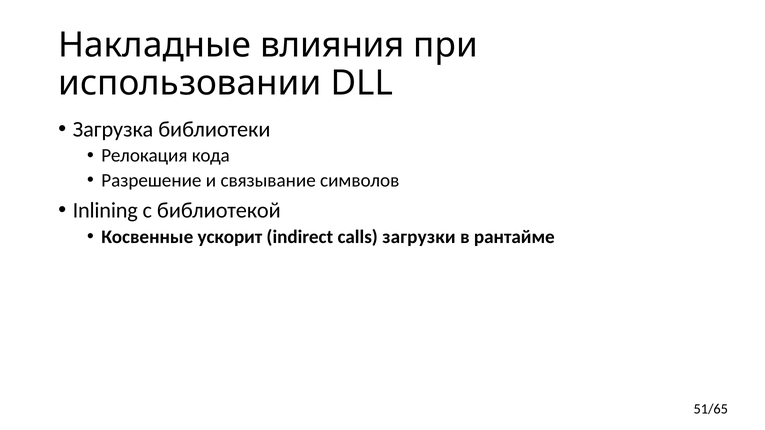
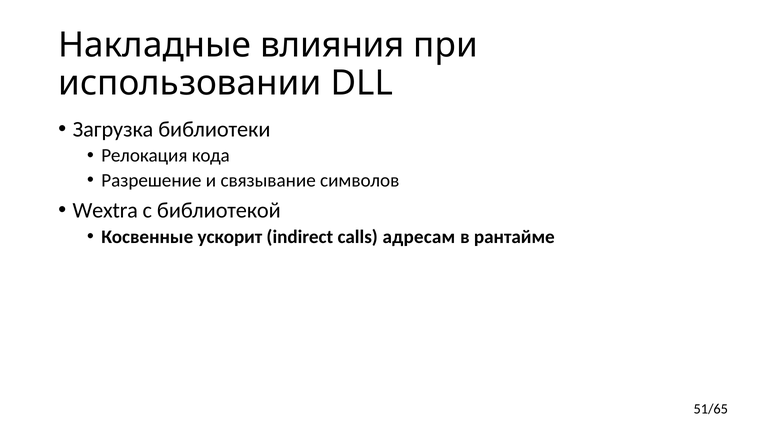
Inlining: Inlining -> Wextra (105, 211)
загрузки: загрузки -> адресам (419, 237)
